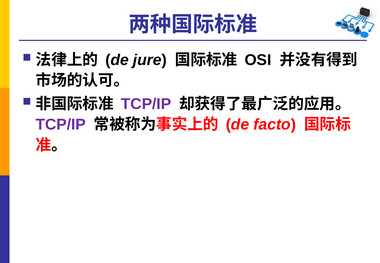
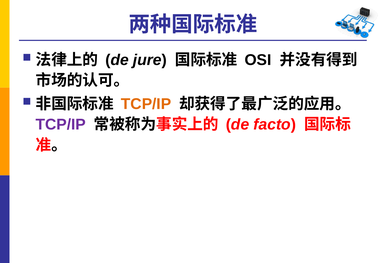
TCP/IP colour: purple -> orange (146, 104)
